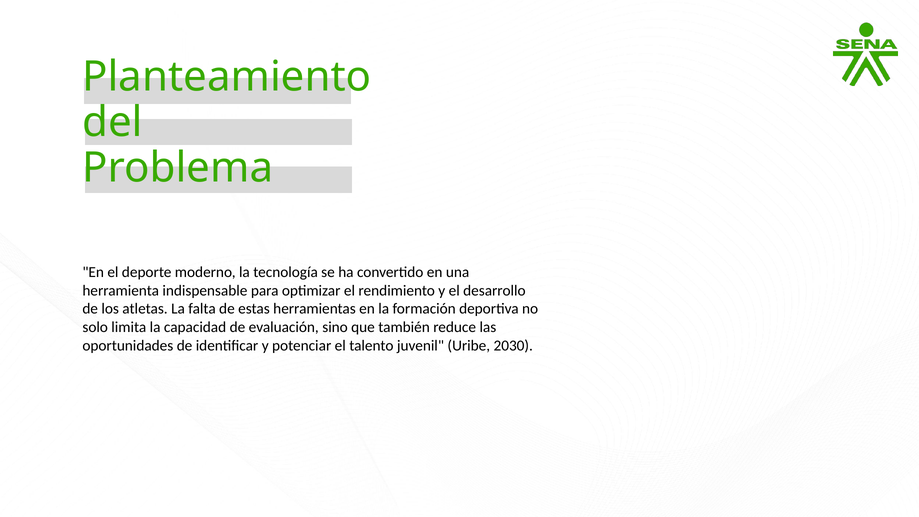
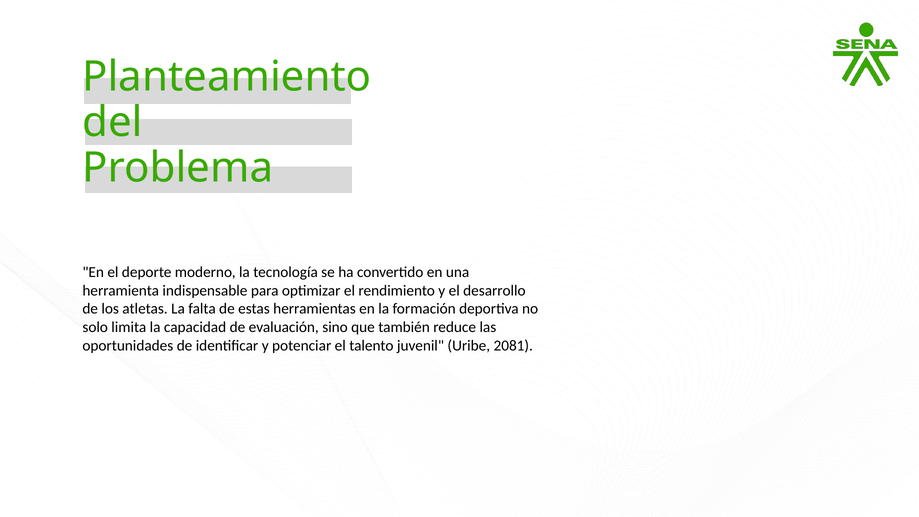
2030: 2030 -> 2081 (513, 346)
